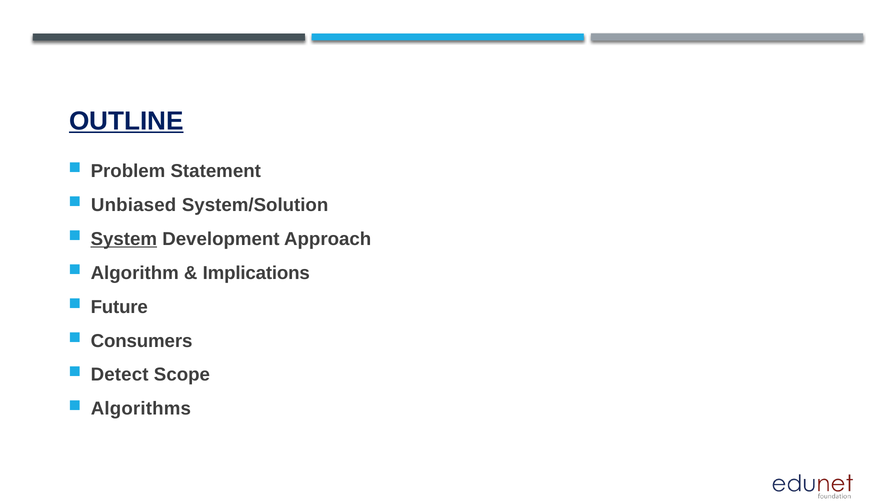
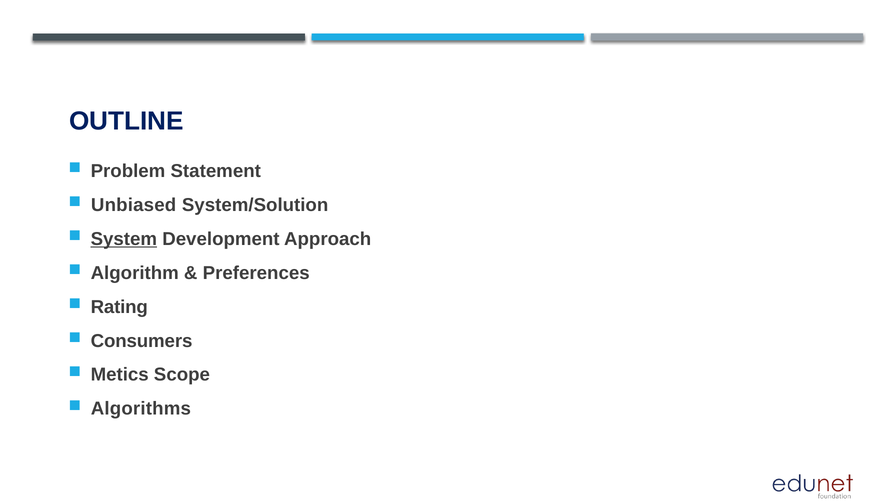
OUTLINE underline: present -> none (126, 121)
Implications: Implications -> Preferences (256, 273)
Future: Future -> Rating (119, 307)
Detect: Detect -> Metics (120, 375)
